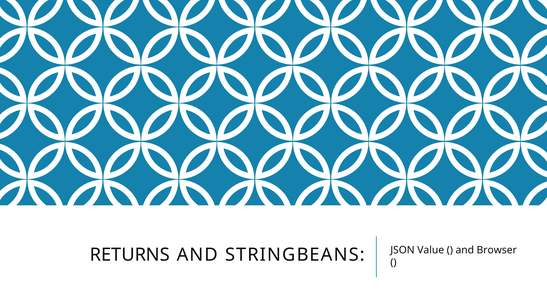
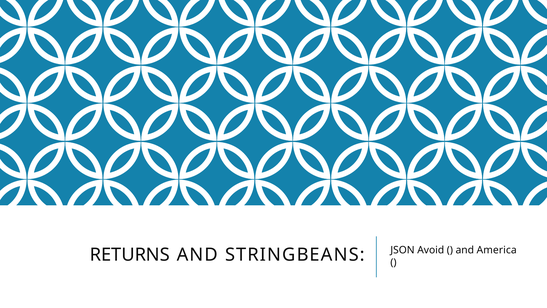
Value: Value -> Avoid (431, 250)
Browser: Browser -> America (497, 250)
